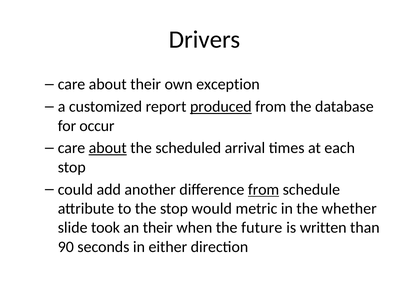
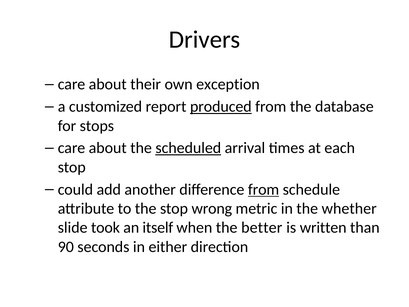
occur: occur -> stops (97, 126)
about underline: present -> none (108, 148)
scheduled underline: none -> present (188, 148)
would: would -> wrong (212, 208)
an their: their -> itself (158, 228)
future: future -> better (262, 228)
